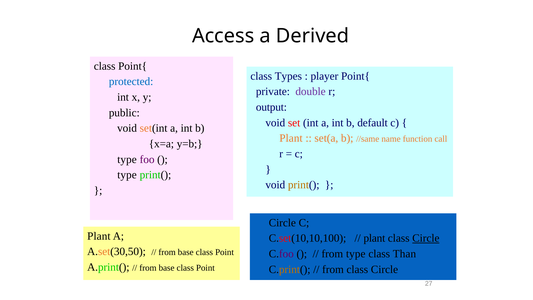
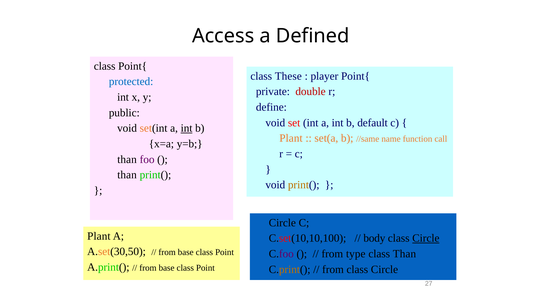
Derived: Derived -> Defined (313, 36)
Types: Types -> These (288, 76)
double colour: purple -> red (311, 92)
output: output -> define (271, 107)
int underline: none -> present (187, 128)
type: type -> than (127, 159)
type: type -> than (127, 175)
plant: plant -> body (374, 238)
